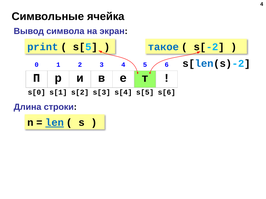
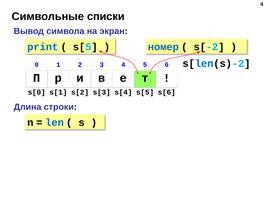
ячейка: ячейка -> списки (106, 16)
такое: такое -> номер (163, 47)
len underline: present -> none (55, 123)
